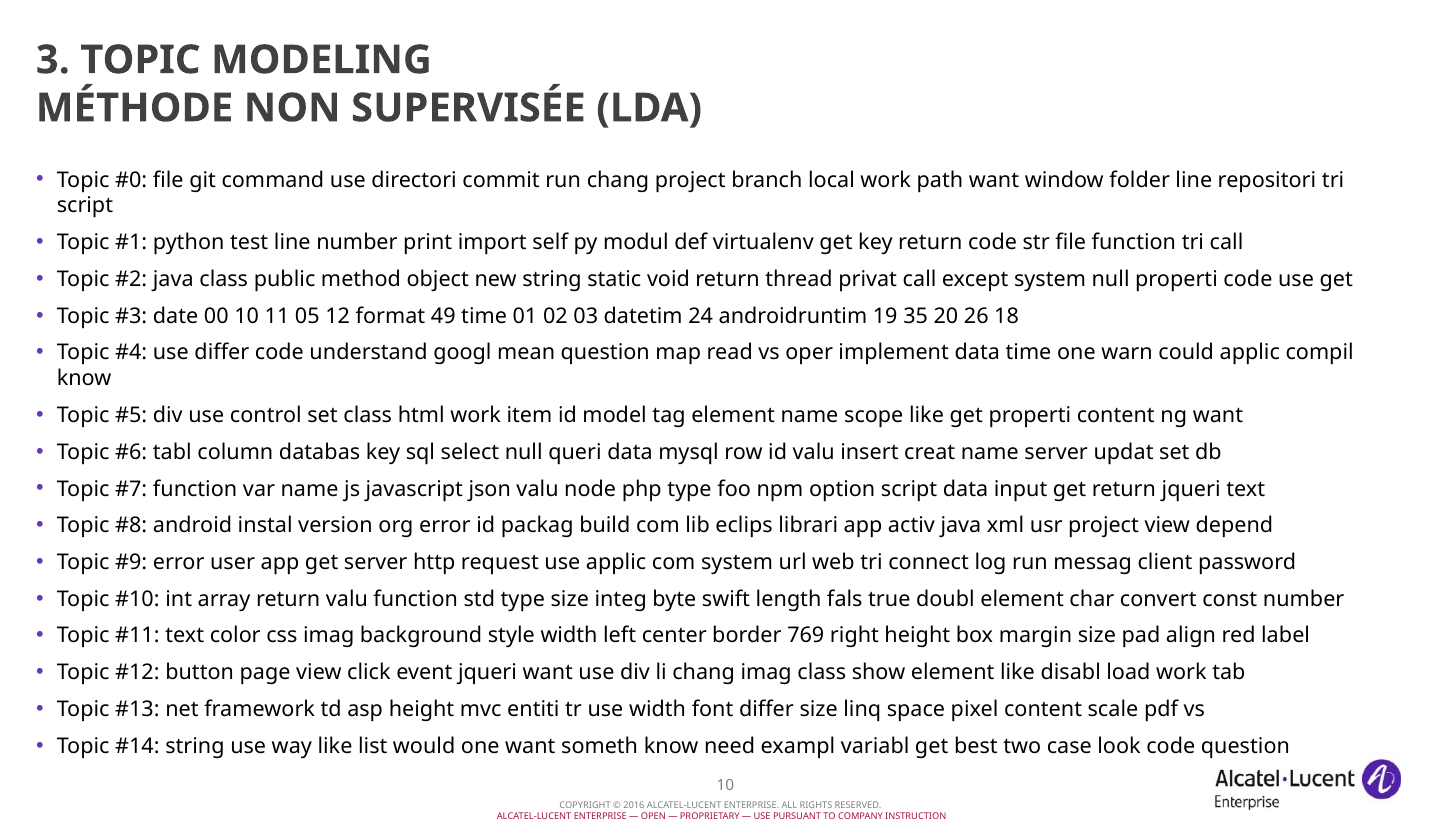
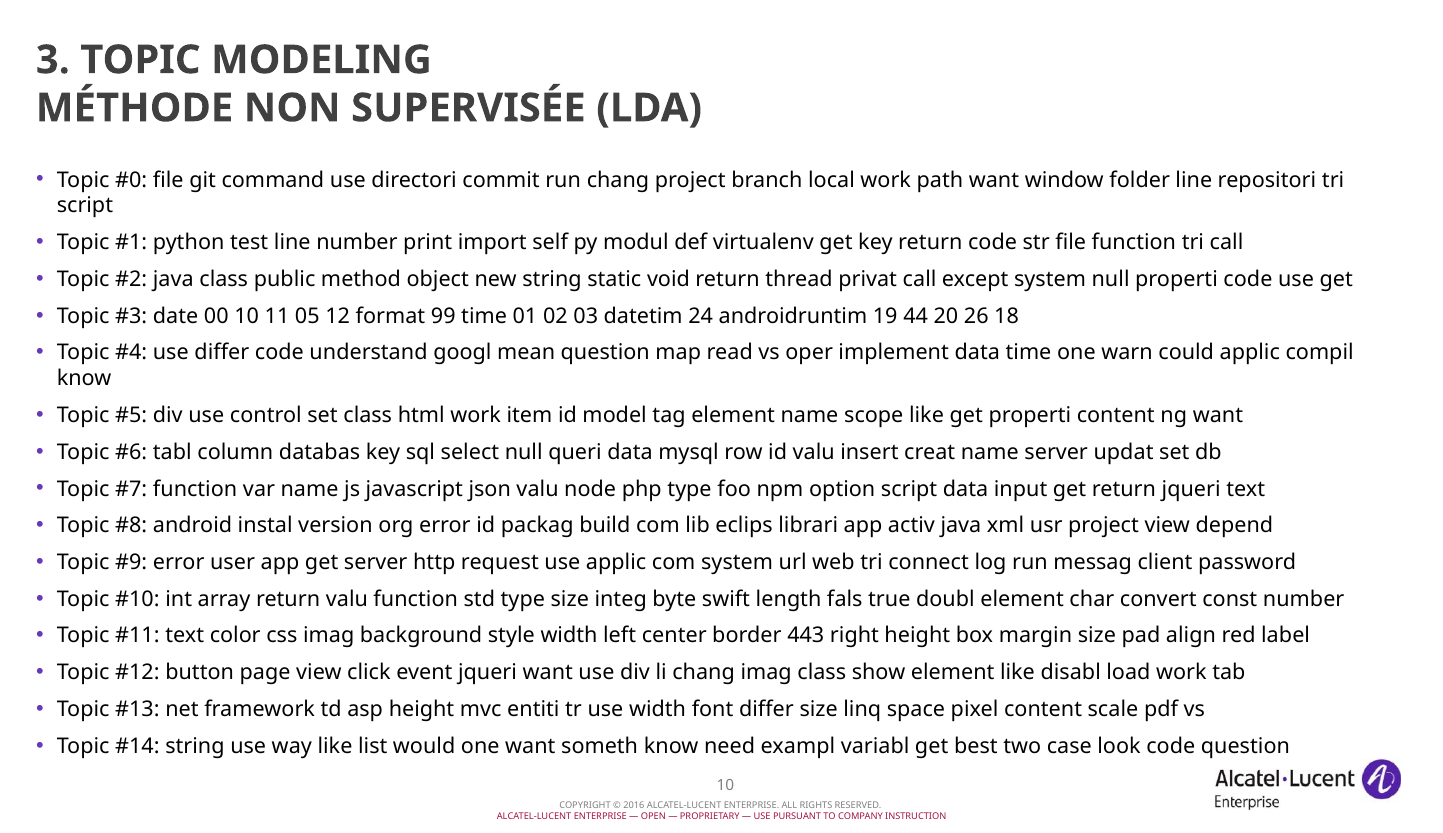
49: 49 -> 99 (443, 316)
35: 35 -> 44 (916, 316)
769: 769 -> 443 (806, 635)
